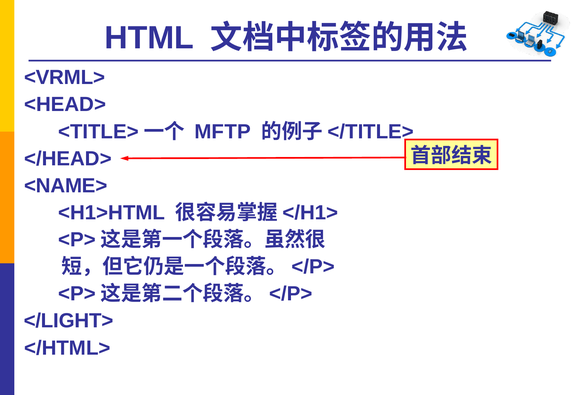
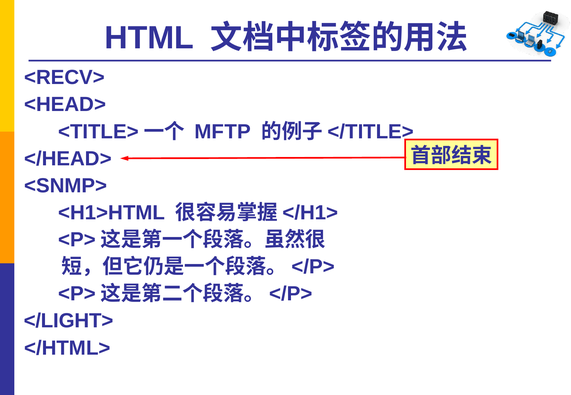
<VRML>: <VRML> -> <RECV> (64, 78)
<NAME>: <NAME> -> <SNMP> (66, 186)
